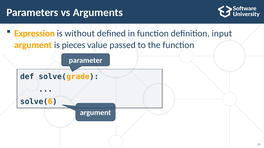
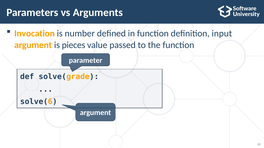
Expression: Expression -> Invocation (35, 33)
without: without -> number (80, 33)
